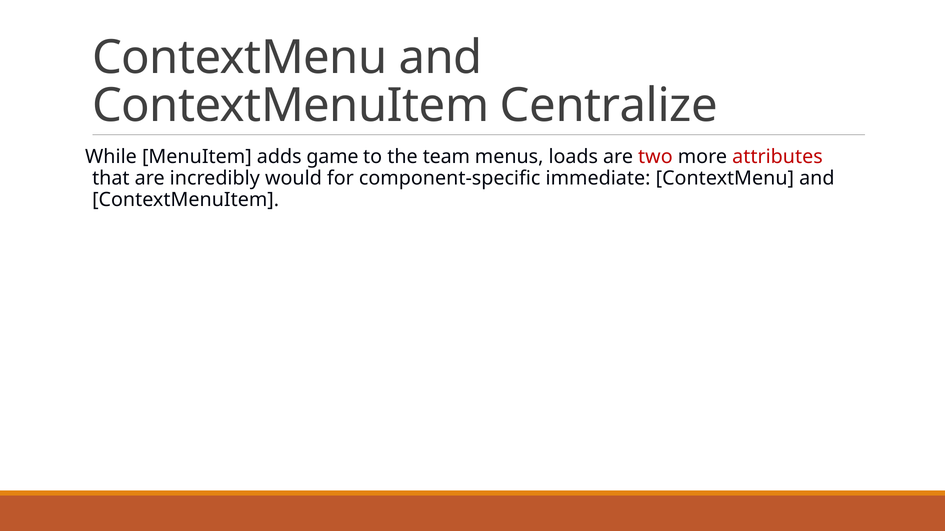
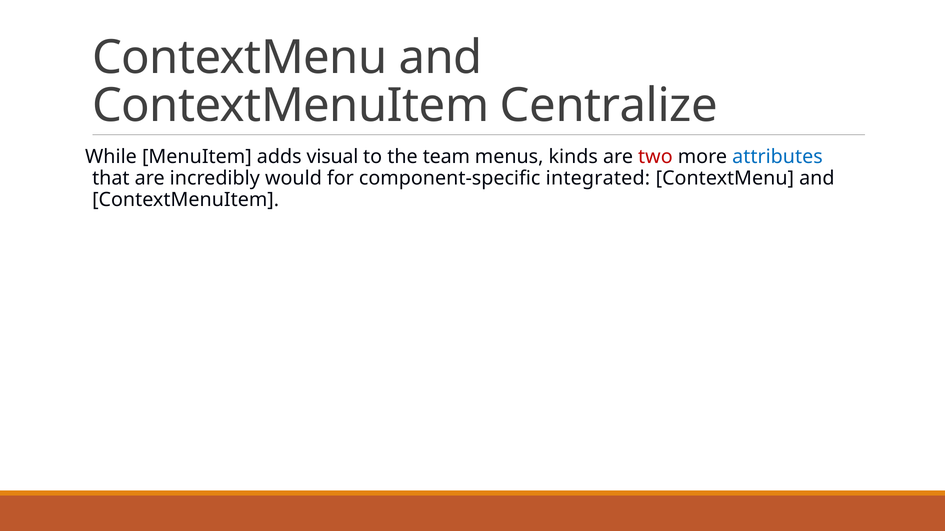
game: game -> visual (332, 157)
loads: loads -> kinds (573, 157)
attributes colour: red -> blue (777, 157)
immediate: immediate -> integrated (598, 178)
